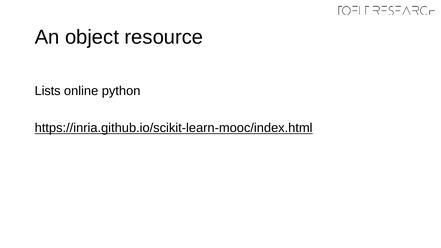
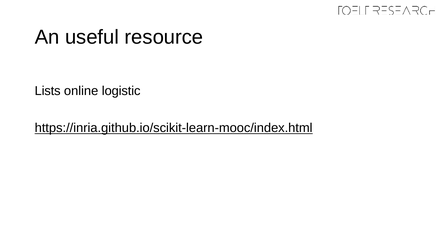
object: object -> useful (92, 37)
python: python -> logistic (121, 91)
